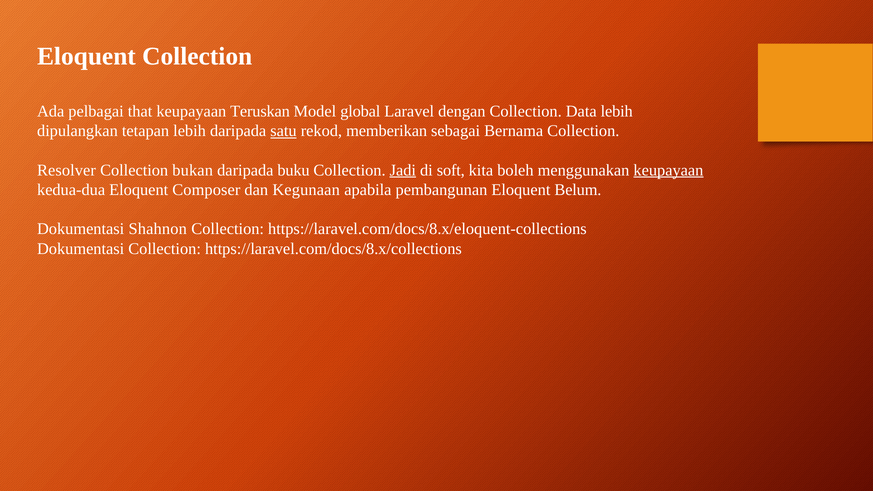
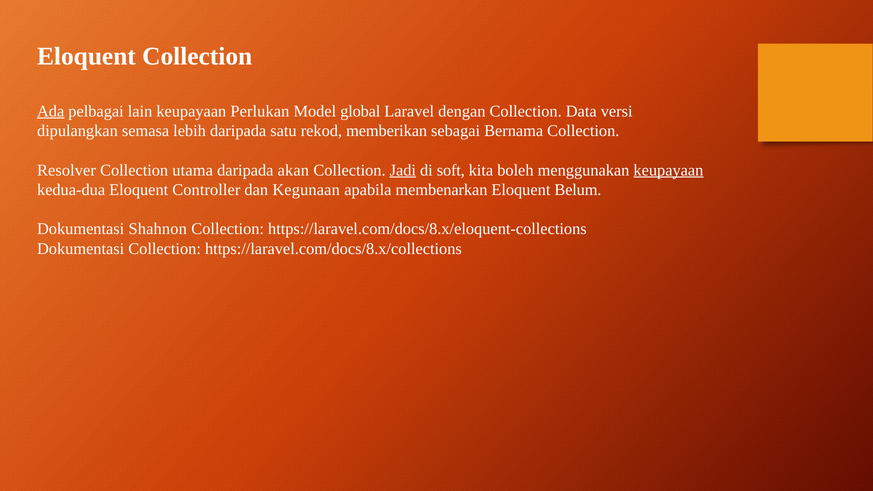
Ada underline: none -> present (51, 111)
that: that -> lain (140, 111)
Teruskan: Teruskan -> Perlukan (260, 111)
Data lebih: lebih -> versi (617, 111)
tetapan: tetapan -> semasa (146, 131)
satu underline: present -> none (283, 131)
bukan: bukan -> utama (193, 170)
buku: buku -> akan (293, 170)
Composer: Composer -> Controller (206, 190)
pembangunan: pembangunan -> membenarkan (442, 190)
